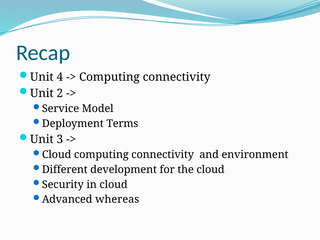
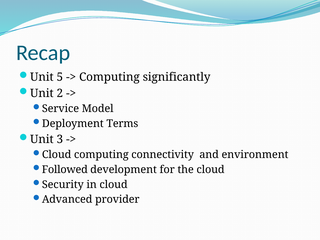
4: 4 -> 5 (60, 77)
connectivity: connectivity -> significantly (177, 77)
Different: Different -> Followed (65, 170)
whereas: whereas -> provider (117, 199)
